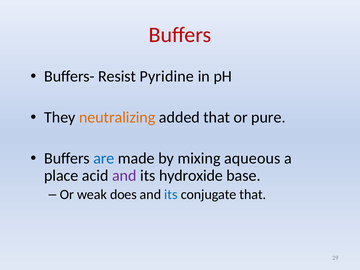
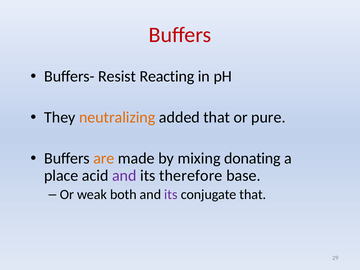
Pyridine: Pyridine -> Reacting (167, 76)
are colour: blue -> orange (104, 158)
aqueous: aqueous -> donating (252, 158)
hydroxide: hydroxide -> therefore (191, 176)
does: does -> both (123, 195)
its colour: blue -> purple (171, 195)
